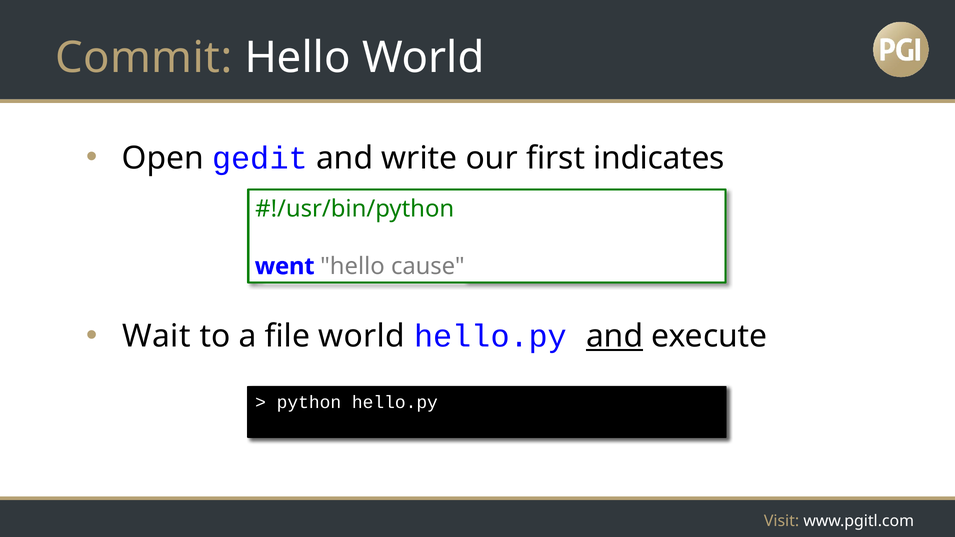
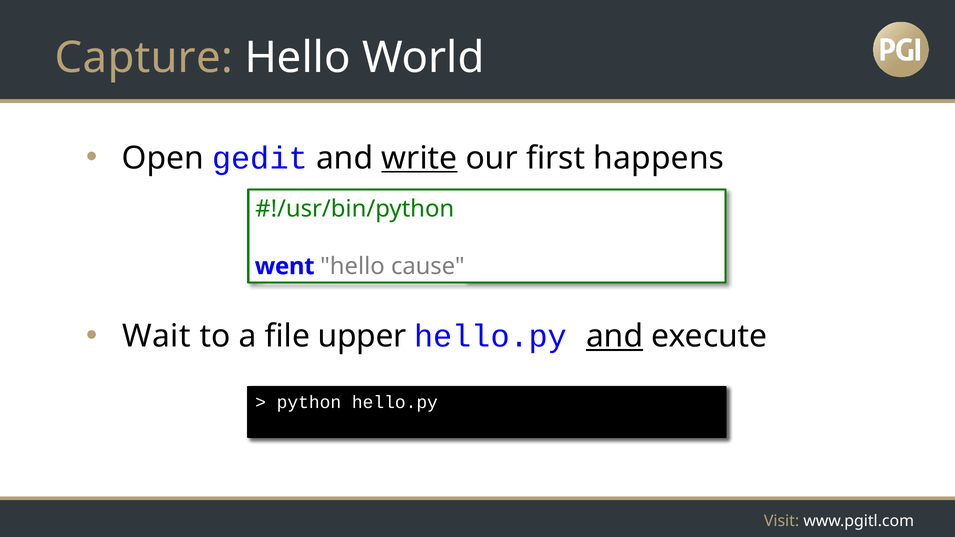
Commit: Commit -> Capture (144, 58)
write underline: none -> present (419, 158)
indicates: indicates -> happens (659, 158)
file world: world -> upper (362, 336)
